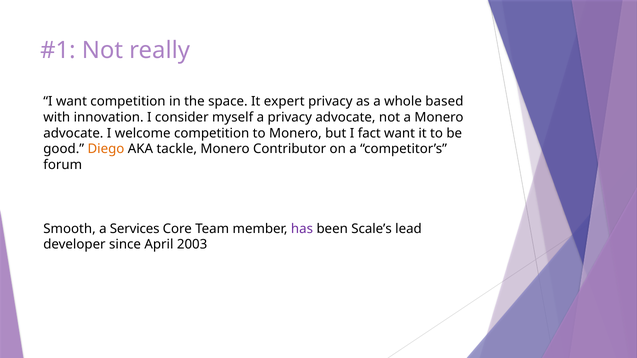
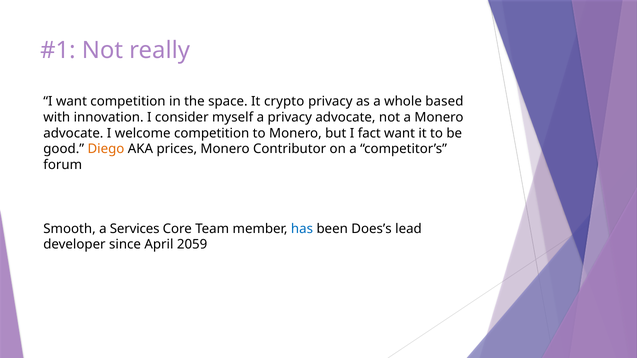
expert: expert -> crypto (284, 101)
tackle: tackle -> prices (177, 149)
has colour: purple -> blue (302, 229)
Scale’s: Scale’s -> Does’s (372, 229)
2003: 2003 -> 2059 (192, 245)
